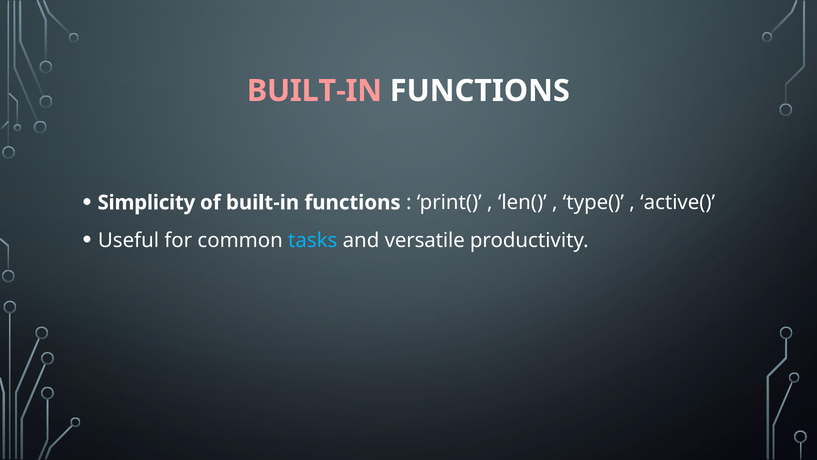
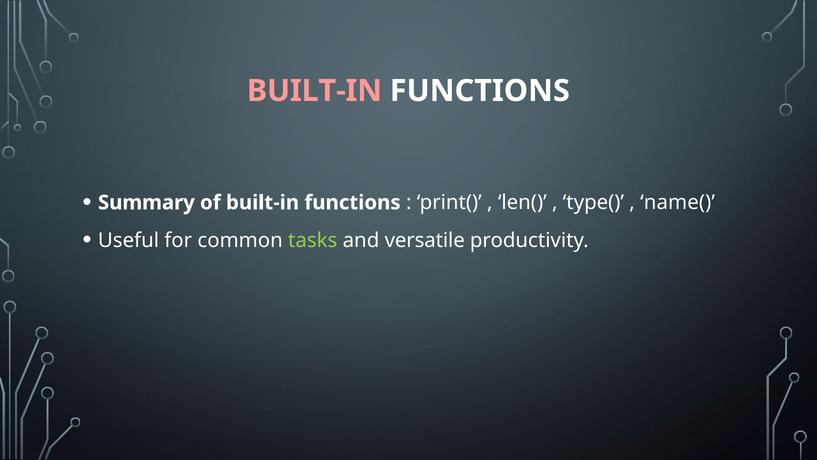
Simplicity: Simplicity -> Summary (146, 202)
active(: active( -> name( (678, 202)
tasks colour: light blue -> light green (313, 240)
